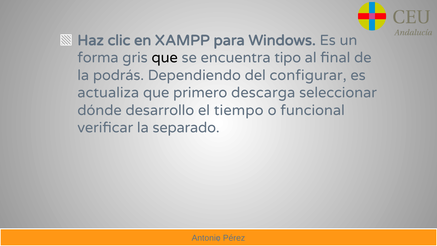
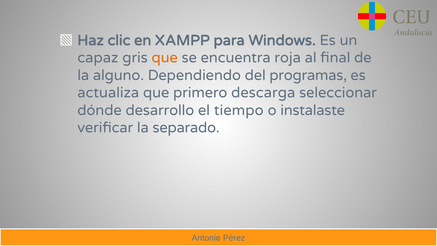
forma: forma -> capaz (98, 58)
que colour: black -> orange (165, 58)
tipo: tipo -> roja (288, 58)
podrás: podrás -> alguno (118, 75)
configurar: configurar -> programas (308, 75)
funcional: funcional -> instalaste (313, 110)
